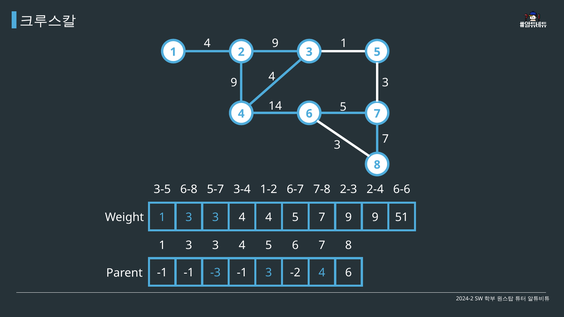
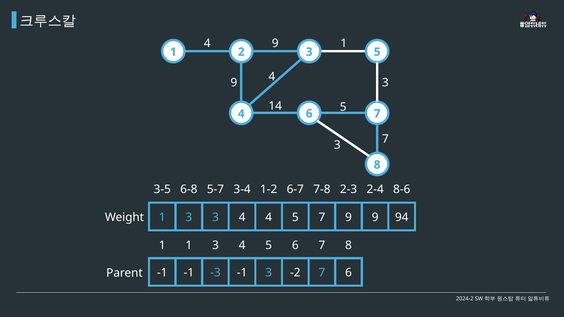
6-6: 6-6 -> 8-6 (402, 190)
51: 51 -> 94 (402, 217)
3: 3 -> 1 (189, 246)
-2 4: 4 -> 7 (322, 273)
